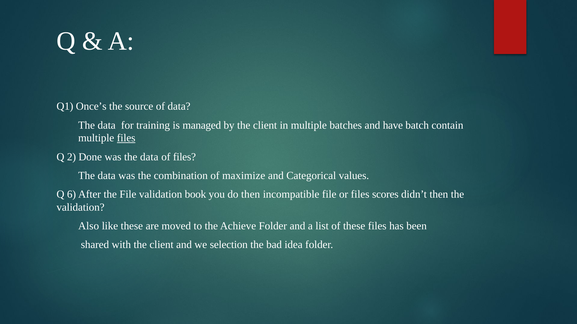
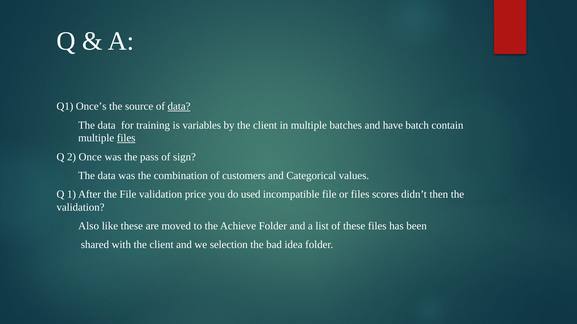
data underline: none -> present (179, 107)
managed: managed -> variables (202, 125)
Done: Done -> Once (90, 157)
was the data: data -> pass (149, 157)
of files: files -> sign (184, 157)
maximize: maximize -> customers (244, 176)
6: 6 -> 1 (72, 195)
book: book -> price (195, 195)
do then: then -> used (251, 195)
